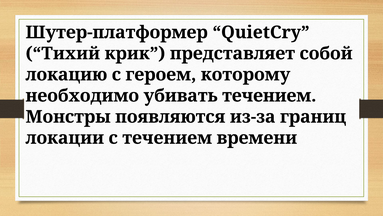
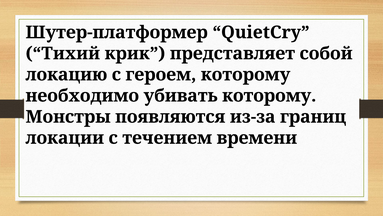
убивать течением: течением -> которому (269, 95)
